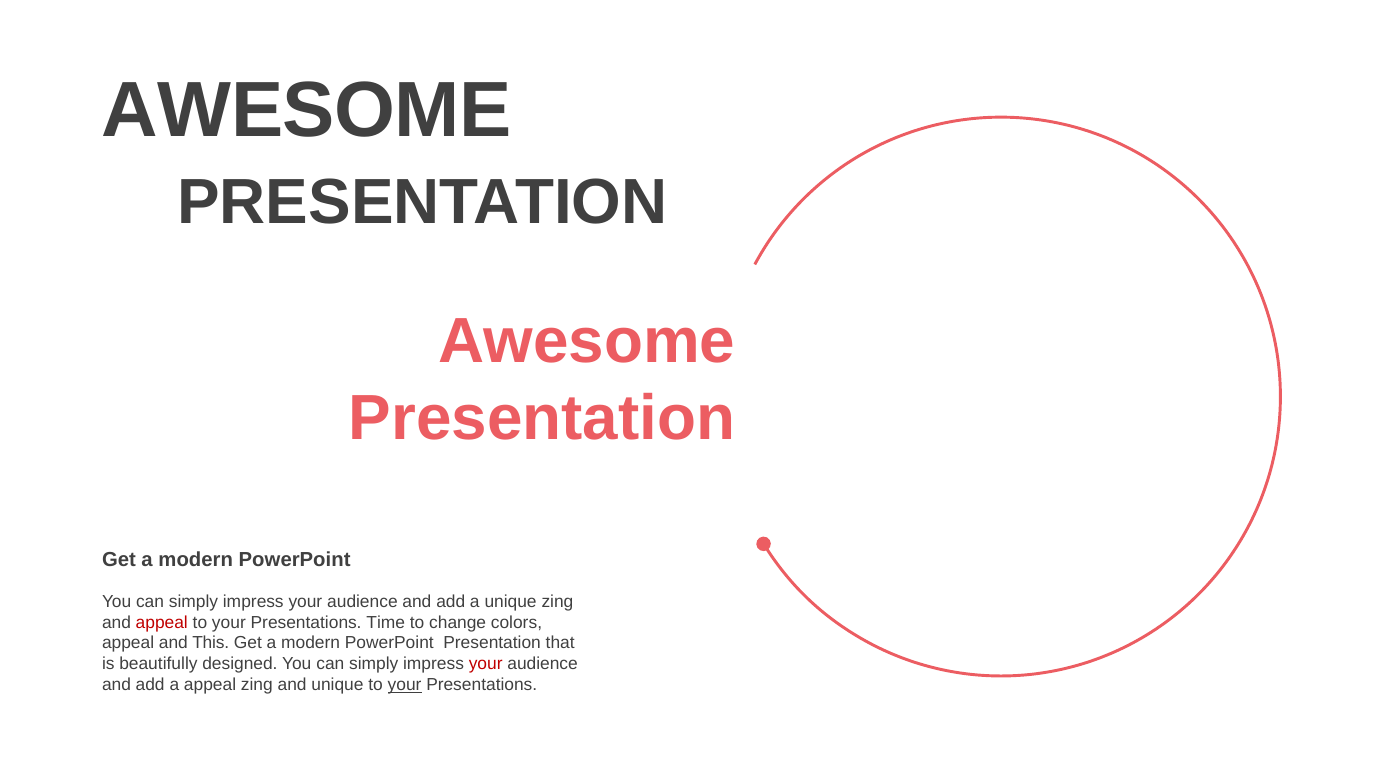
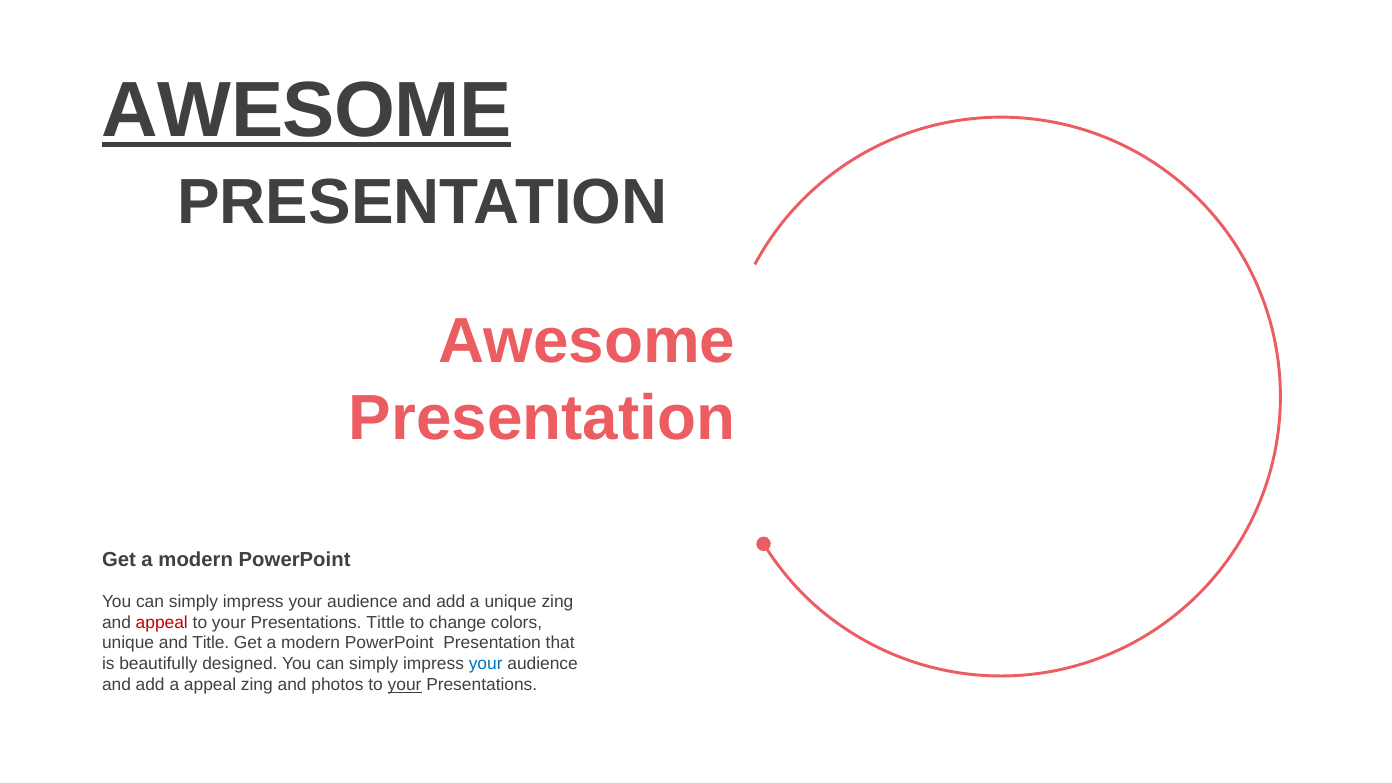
AWESOME underline: none -> present (307, 111)
Time: Time -> Tittle (386, 622)
appeal: appeal -> unique (128, 643)
This: This -> Title (211, 643)
your colour: red -> blue (486, 664)
and unique: unique -> photos (337, 685)
